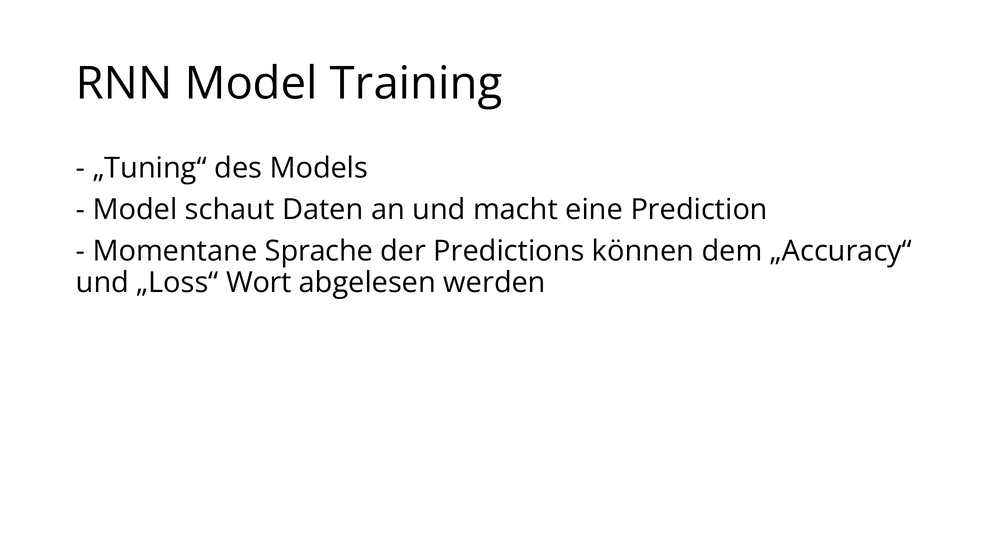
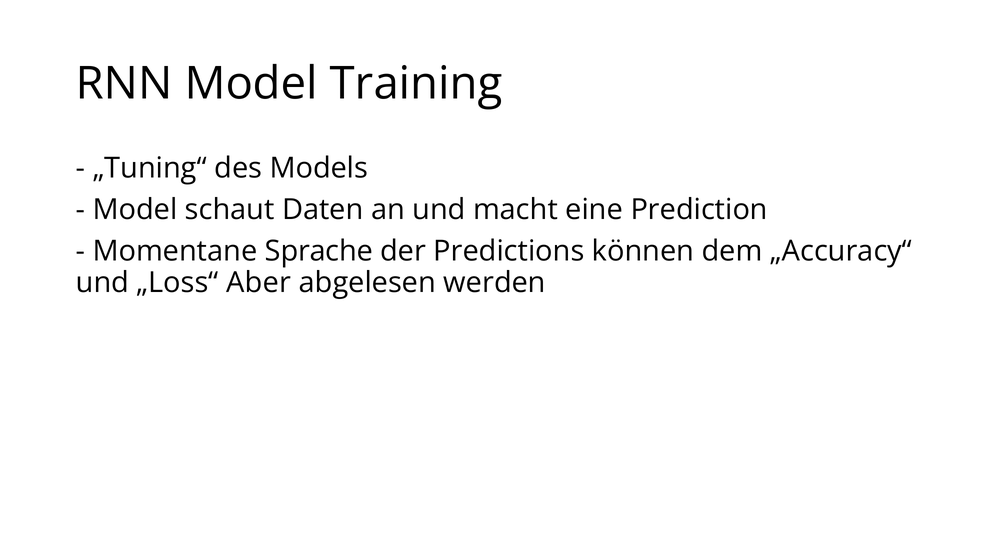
Wort: Wort -> Aber (259, 283)
